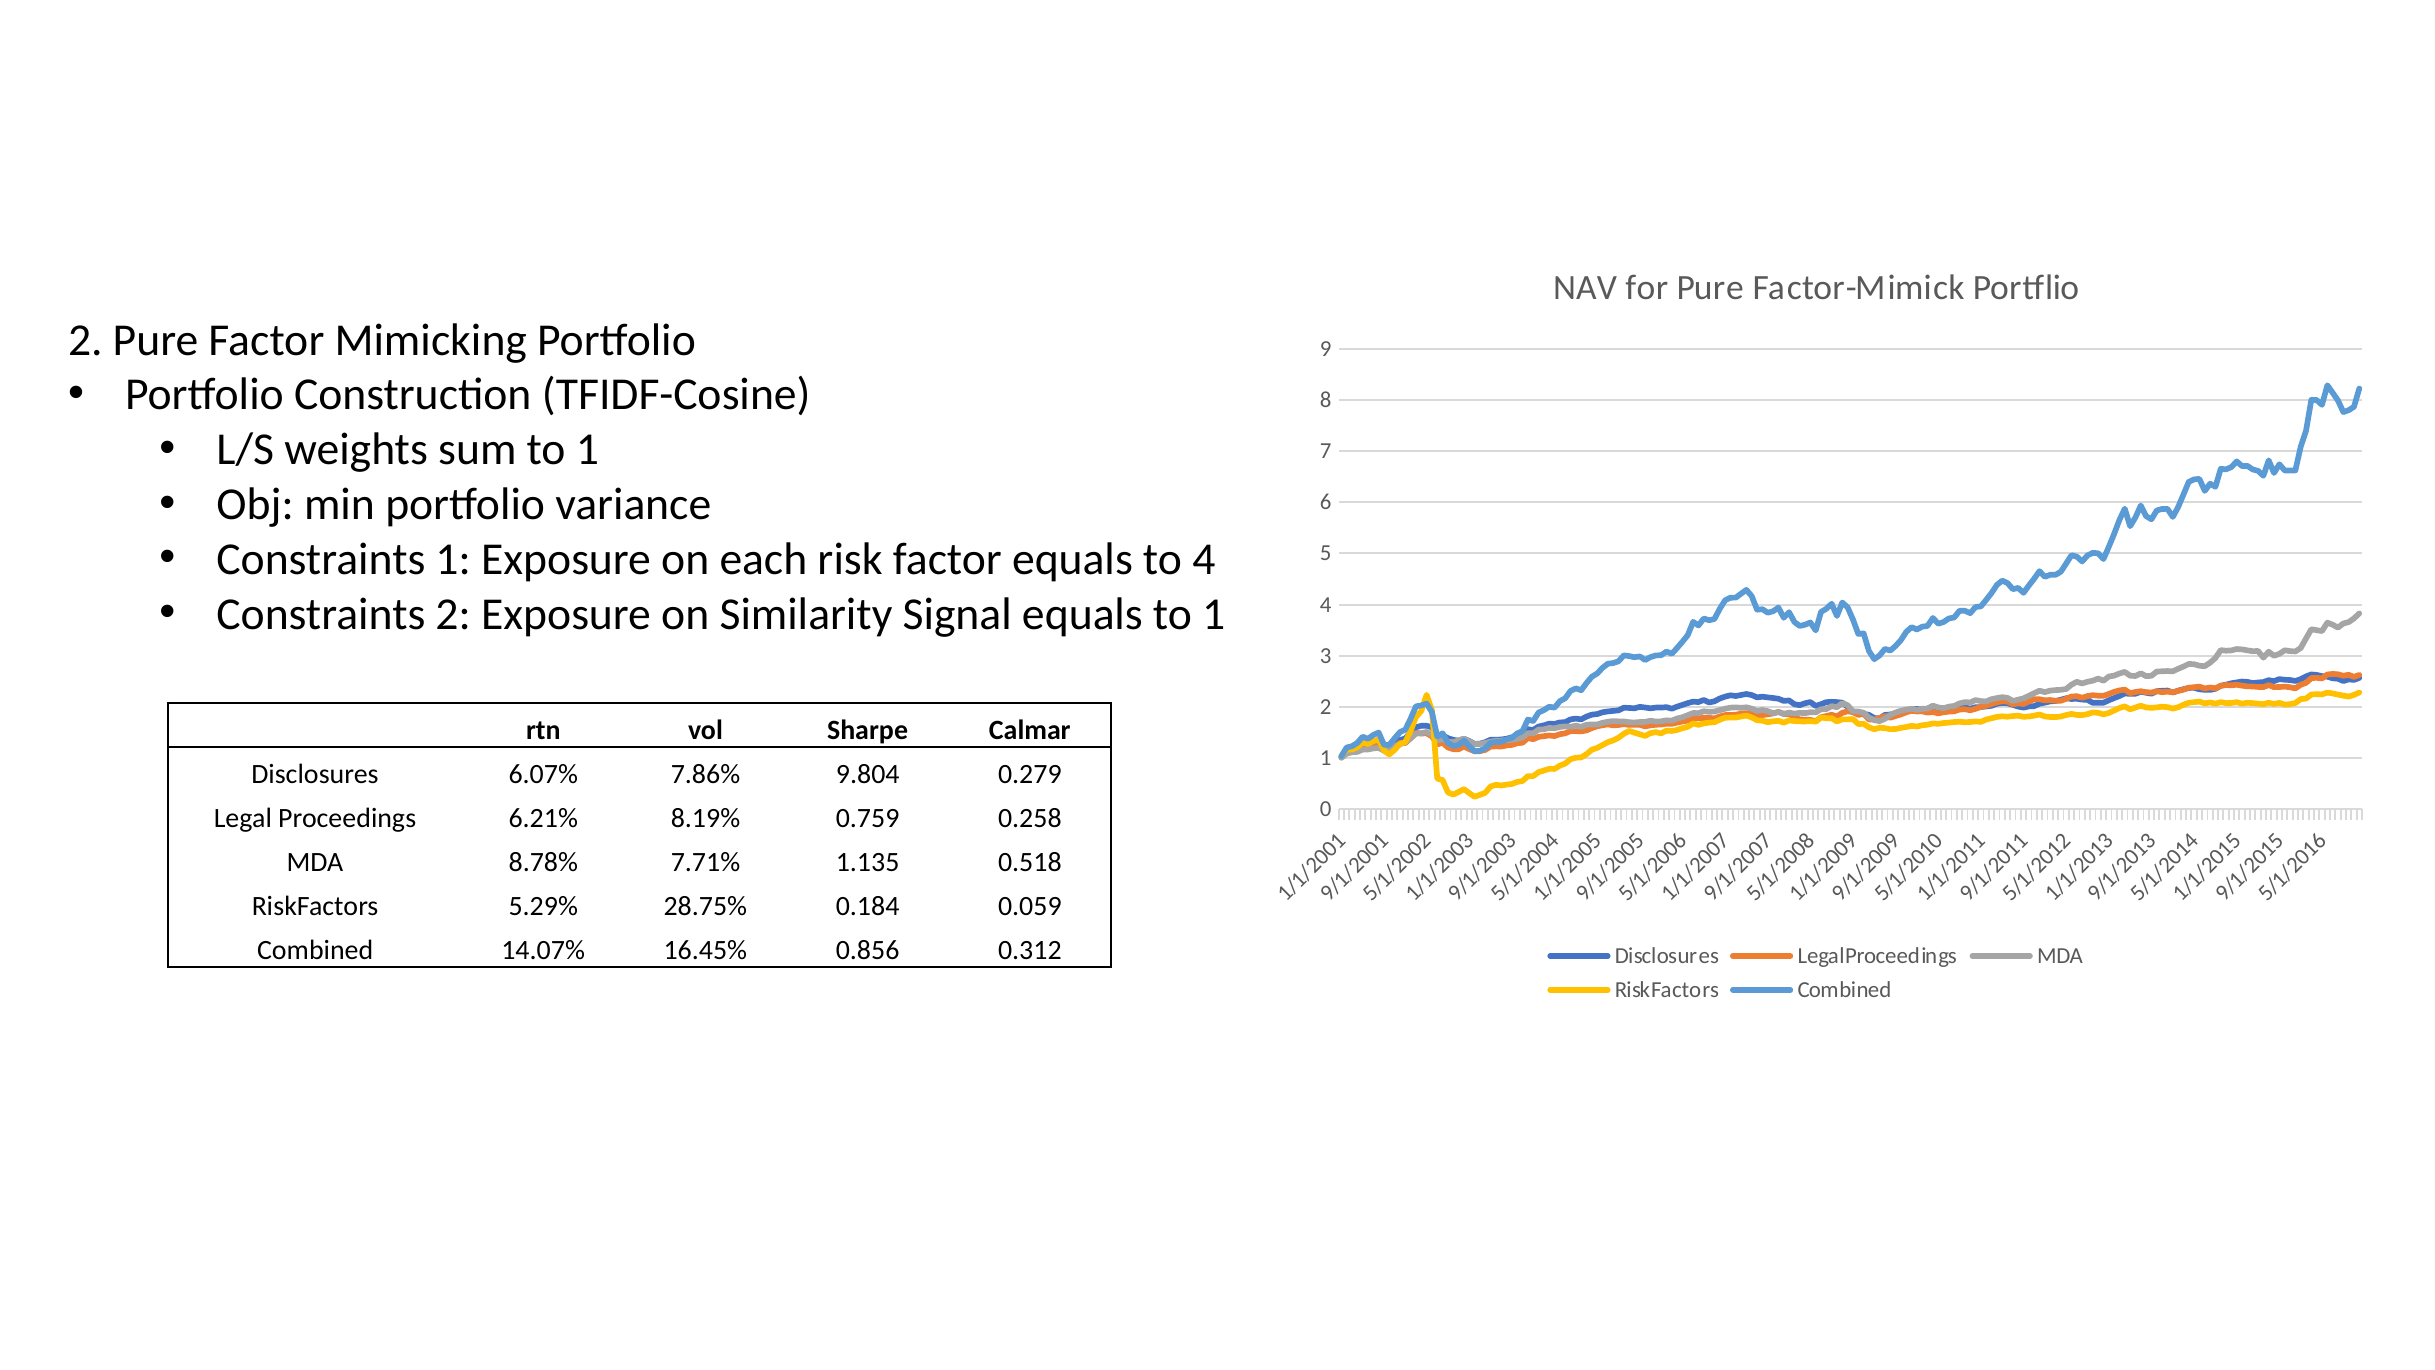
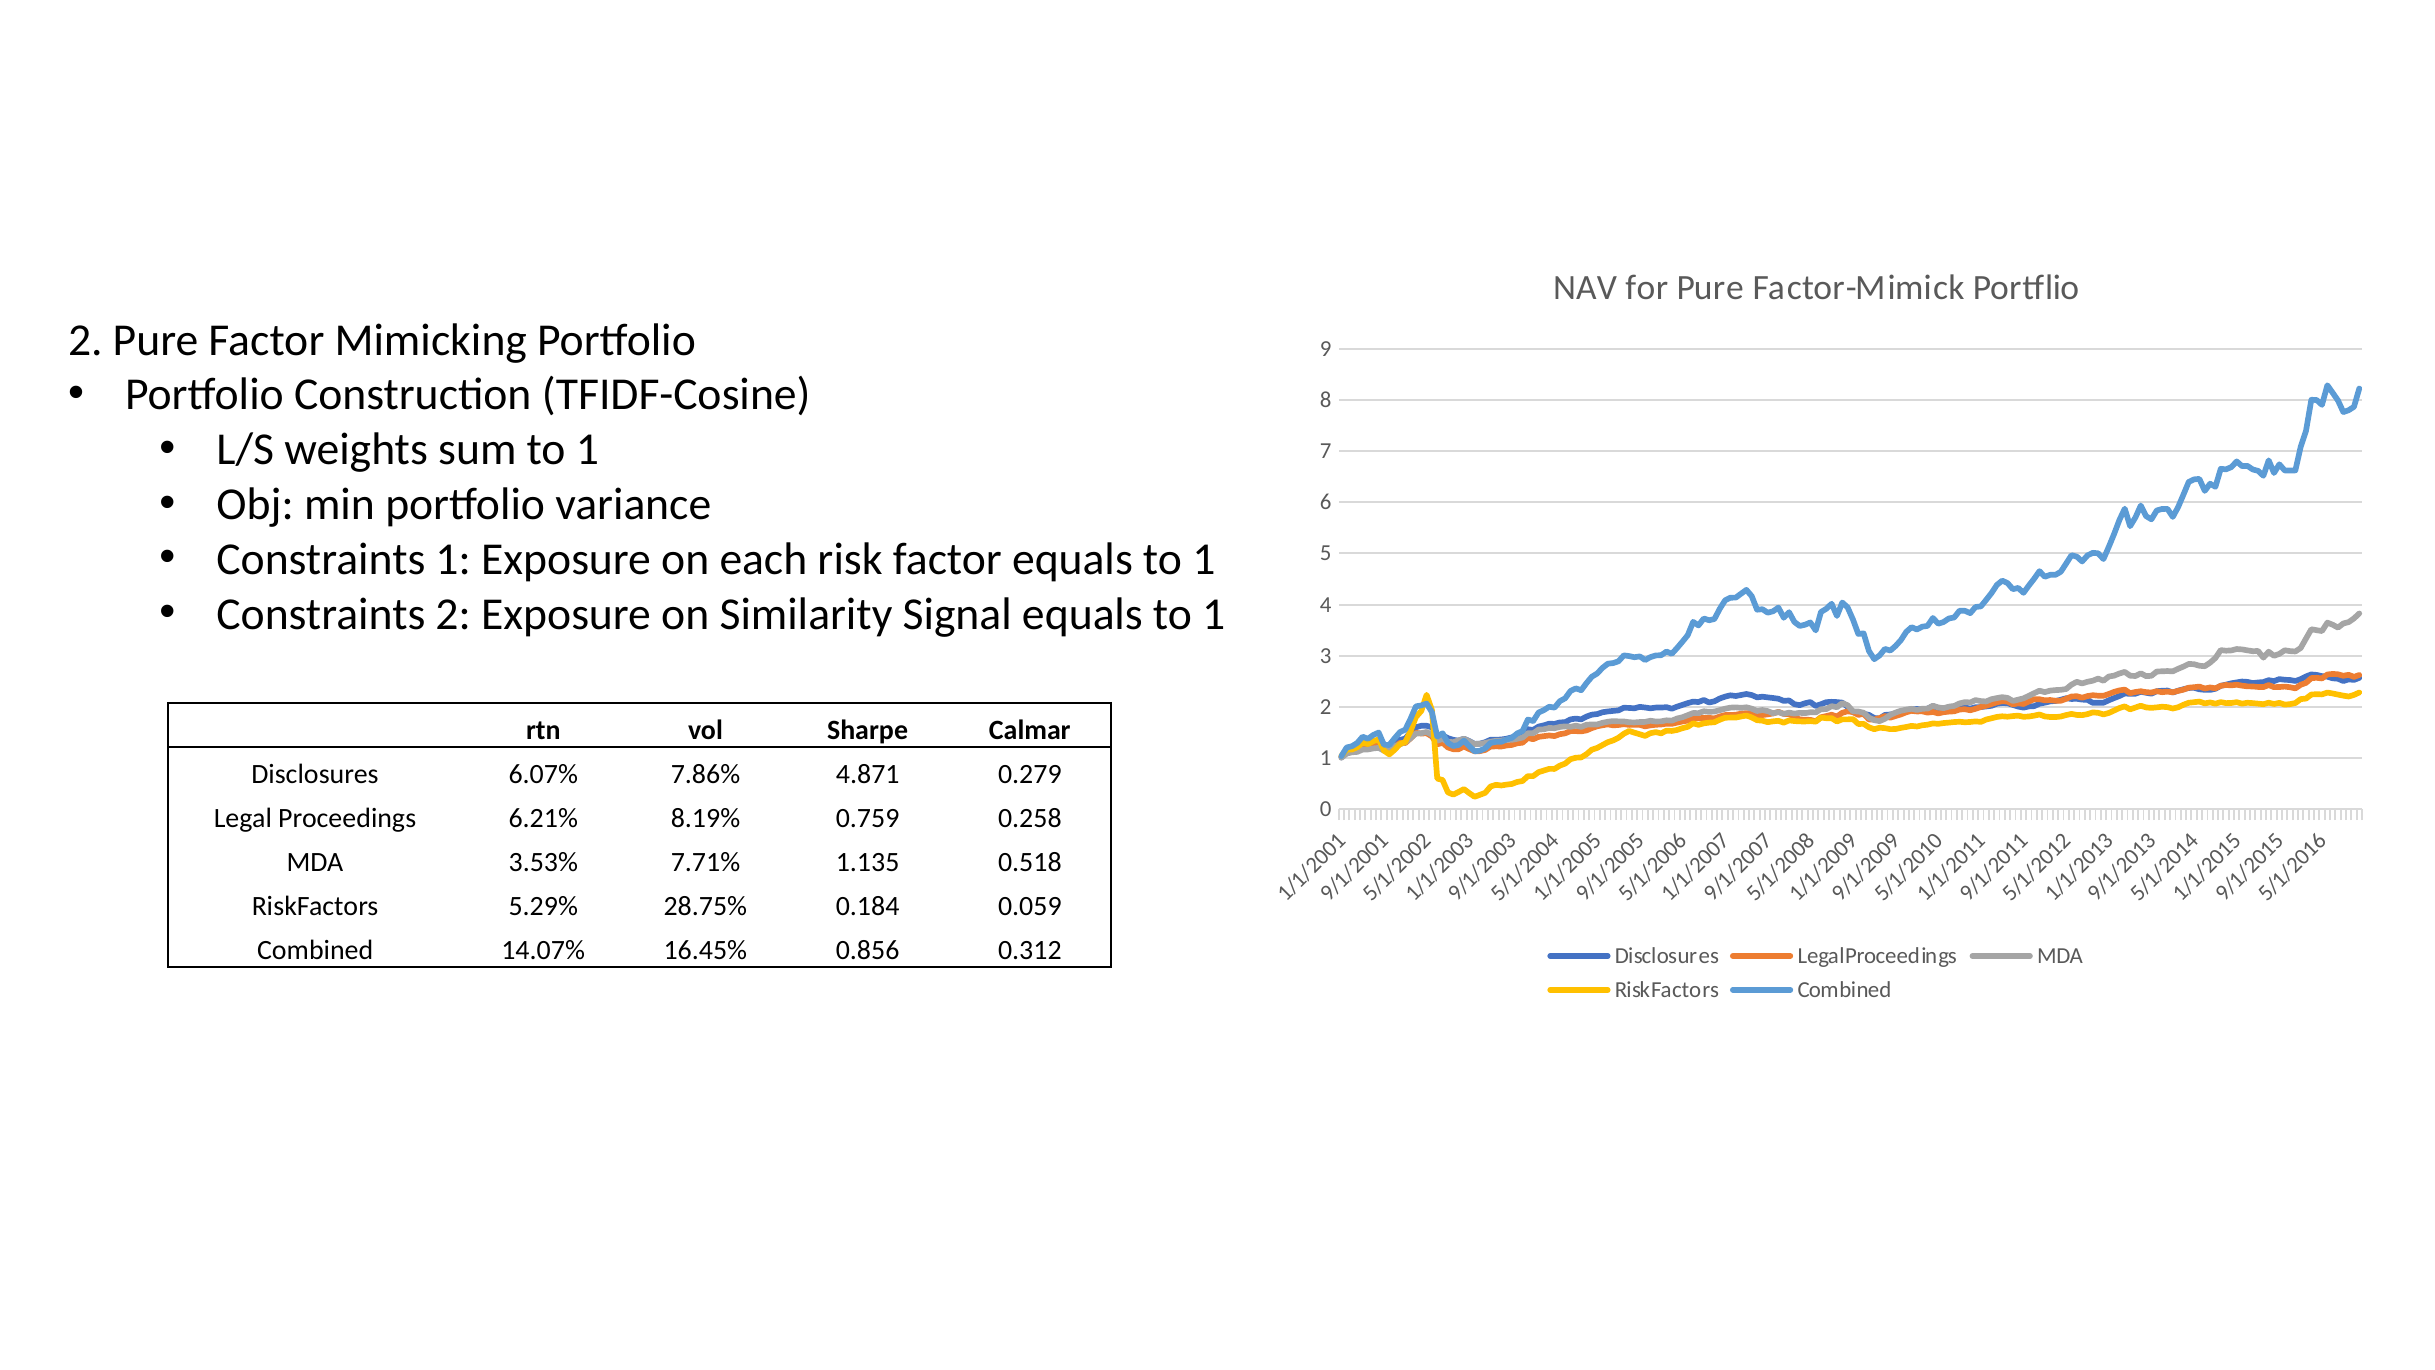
factor equals to 4: 4 -> 1 (1204, 559)
9.804: 9.804 -> 4.871 (868, 774)
8.78%: 8.78% -> 3.53% (543, 862)
